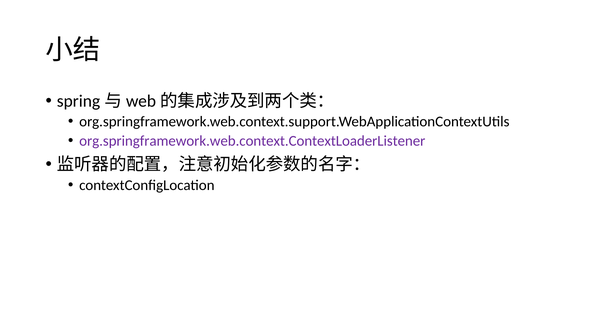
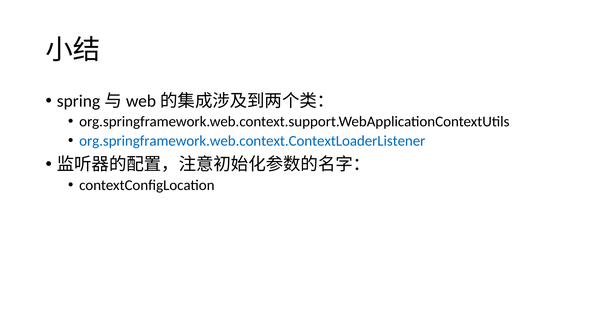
org.springframework.web.context.ContextLoaderListener colour: purple -> blue (252, 141)
